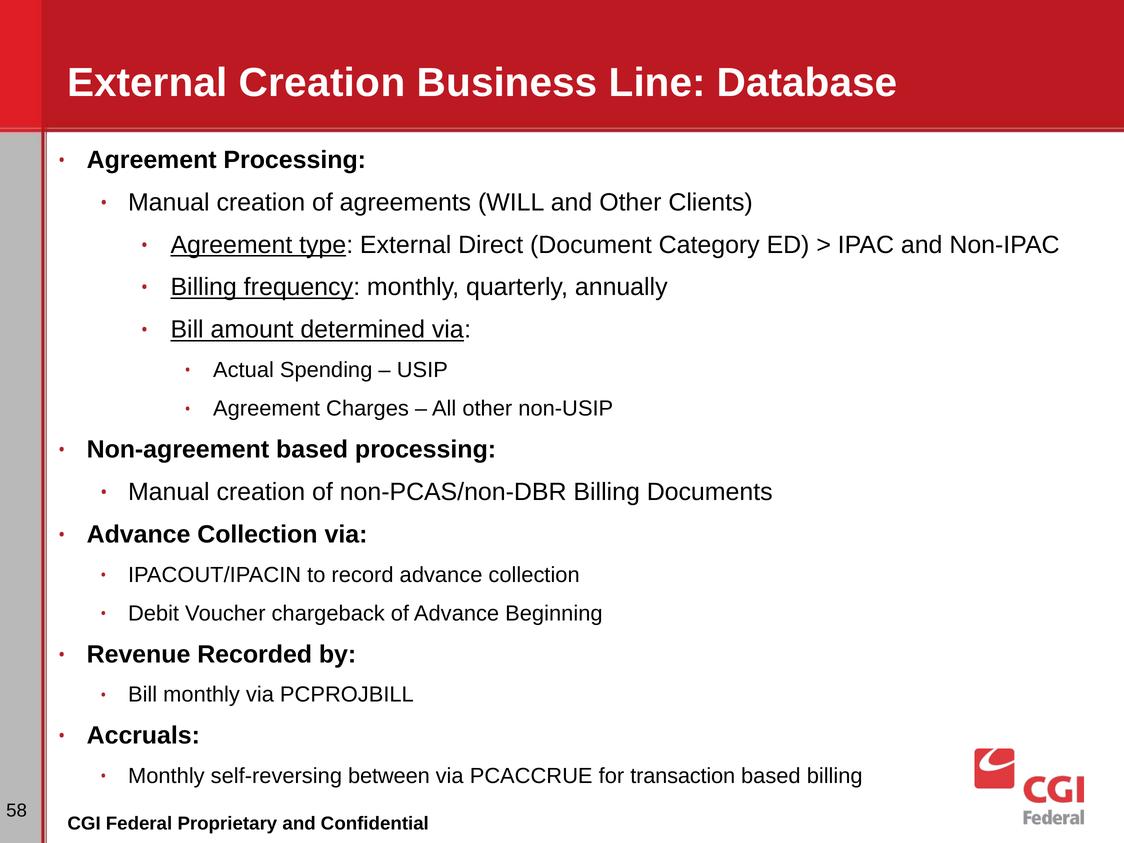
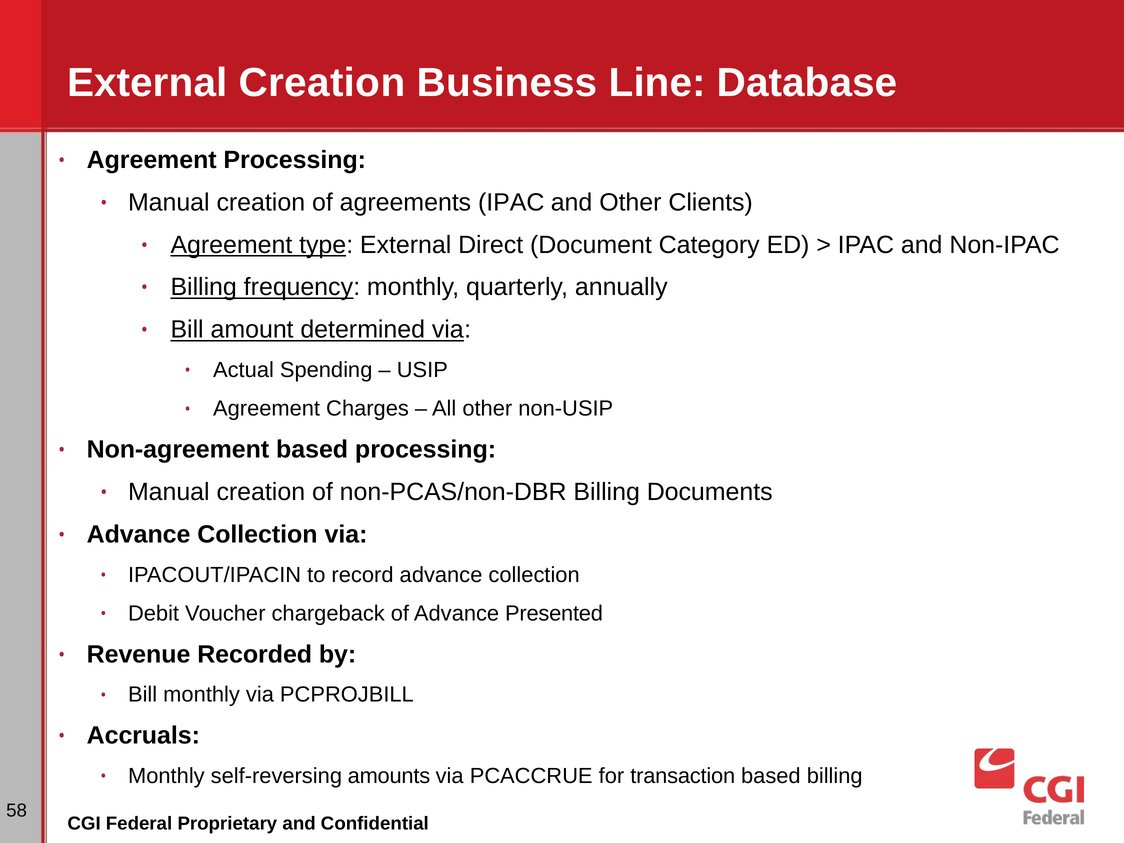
agreements WILL: WILL -> IPAC (511, 202)
Beginning: Beginning -> Presented (554, 614)
between: between -> amounts (389, 776)
